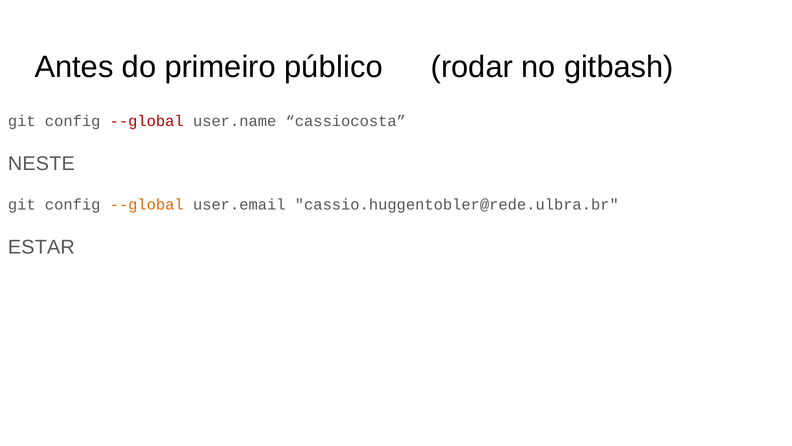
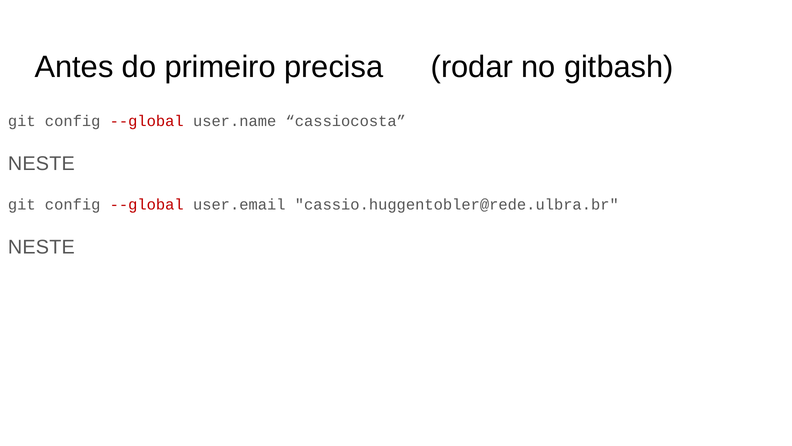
público: público -> precisa (334, 67)
--global colour: orange -> red (147, 205)
ESTAR: ESTAR -> NESTE (41, 247)
